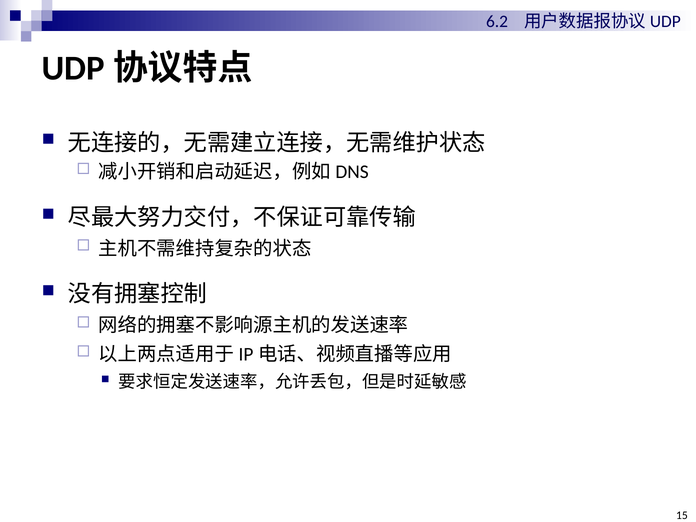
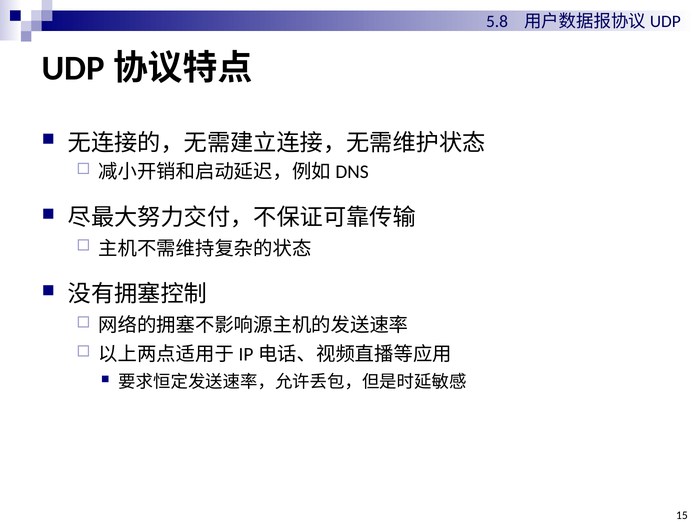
6.2: 6.2 -> 5.8 (497, 22)
